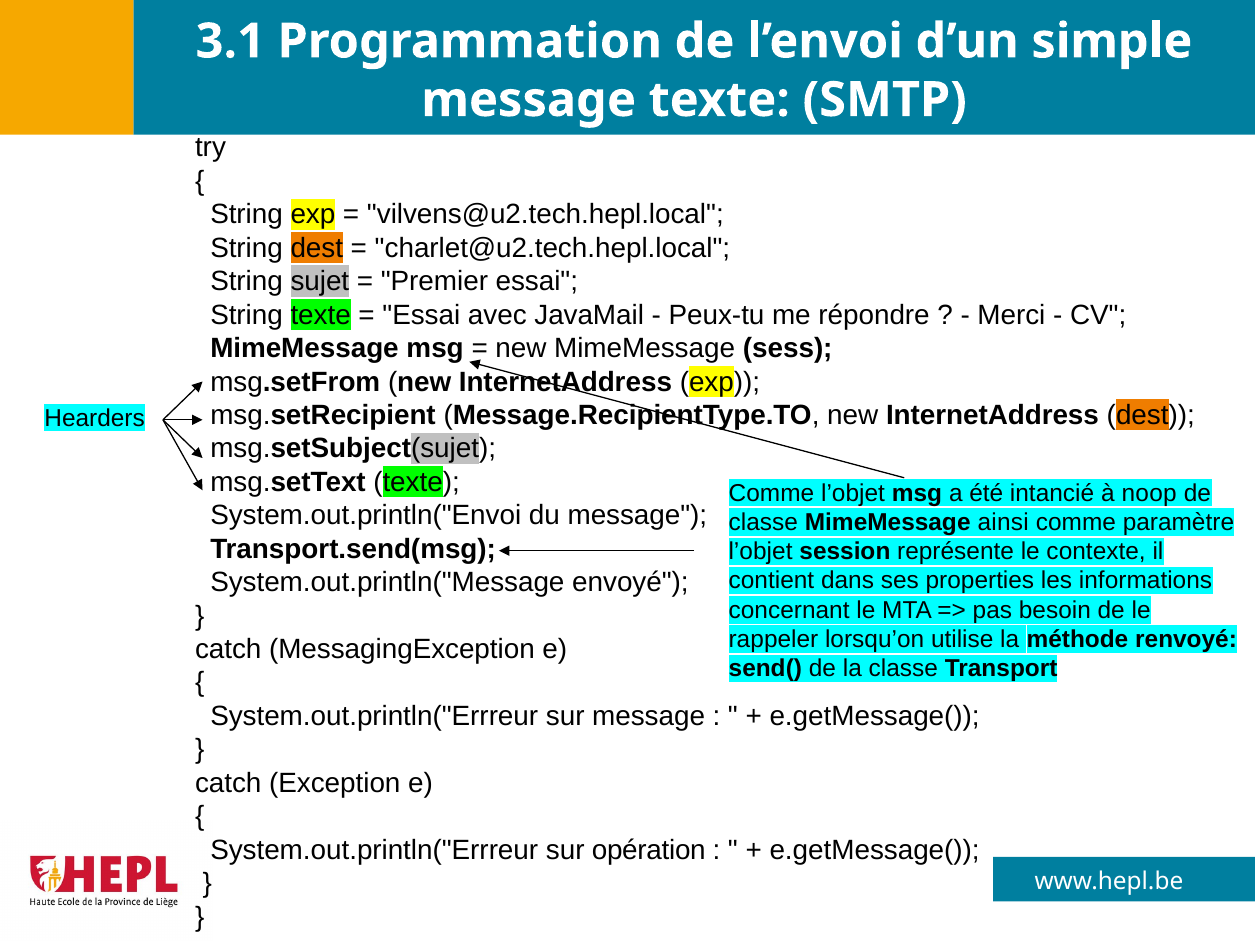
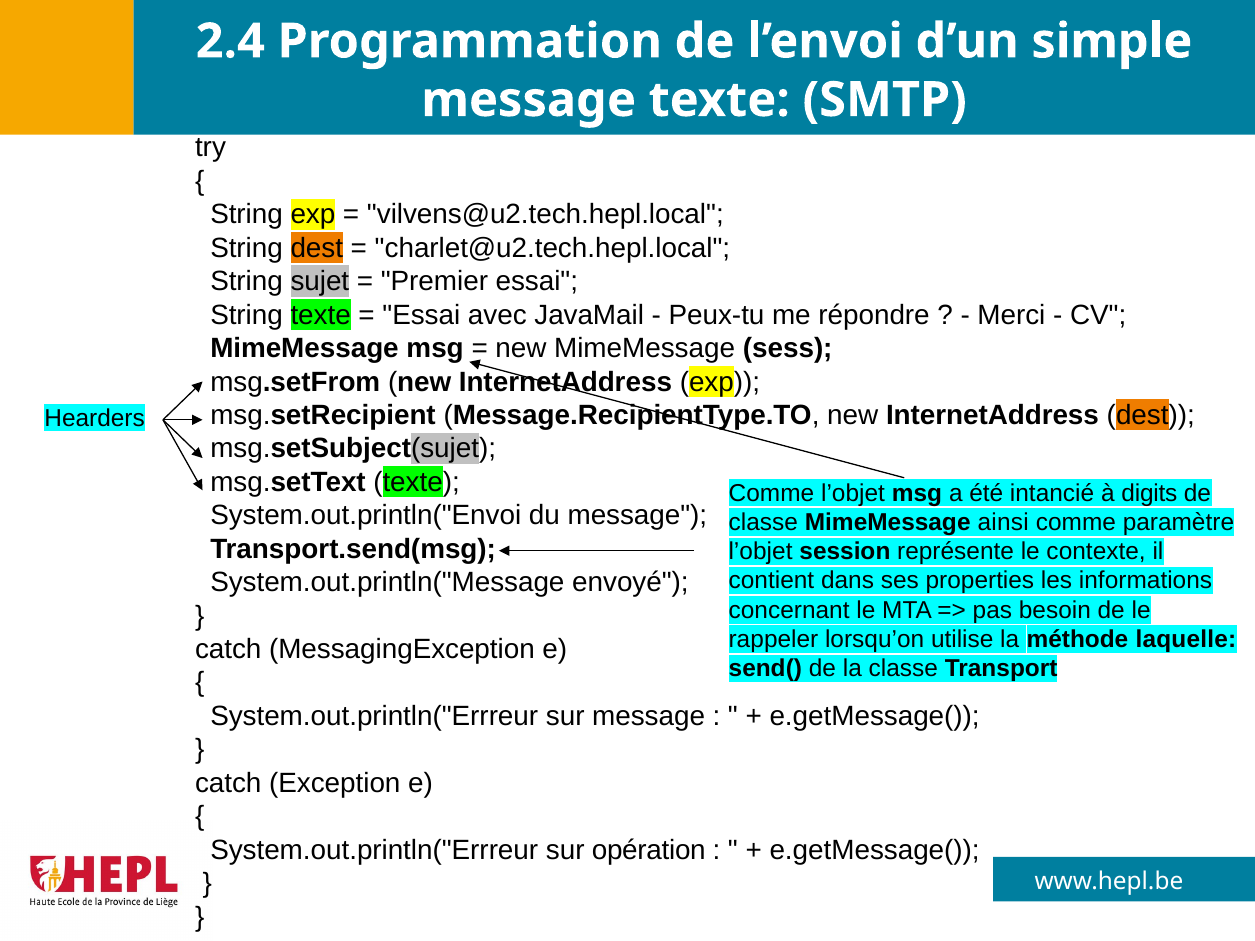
3.1: 3.1 -> 2.4 (230, 41)
noop: noop -> digits (1149, 493)
renvoyé: renvoyé -> laquelle (1186, 640)
